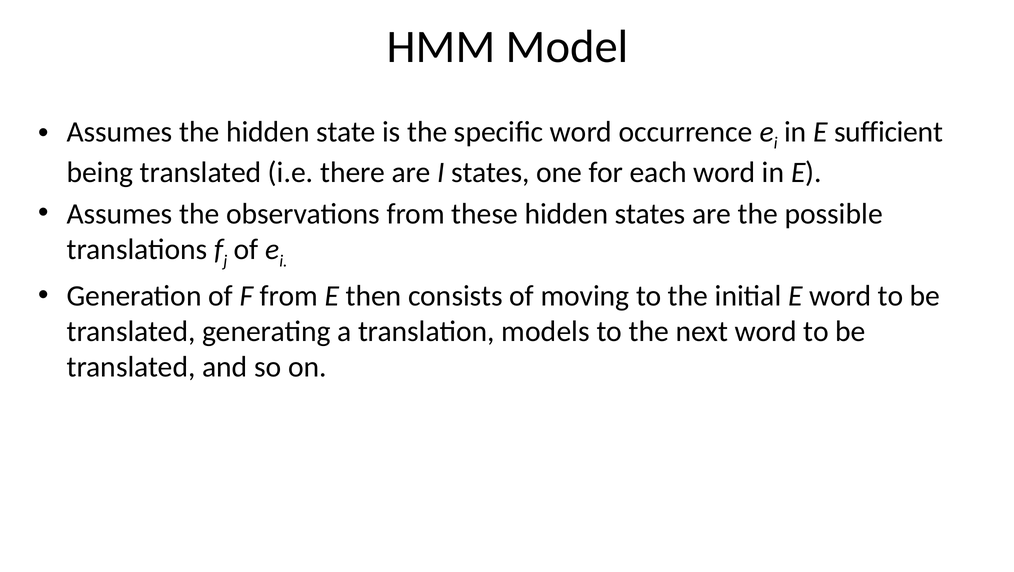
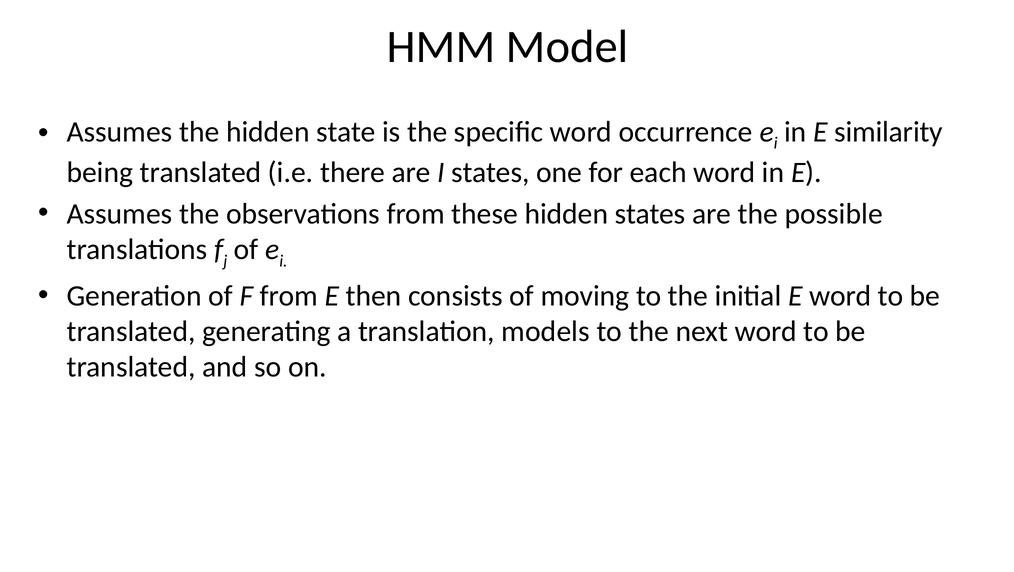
sufficient: sufficient -> similarity (888, 132)
